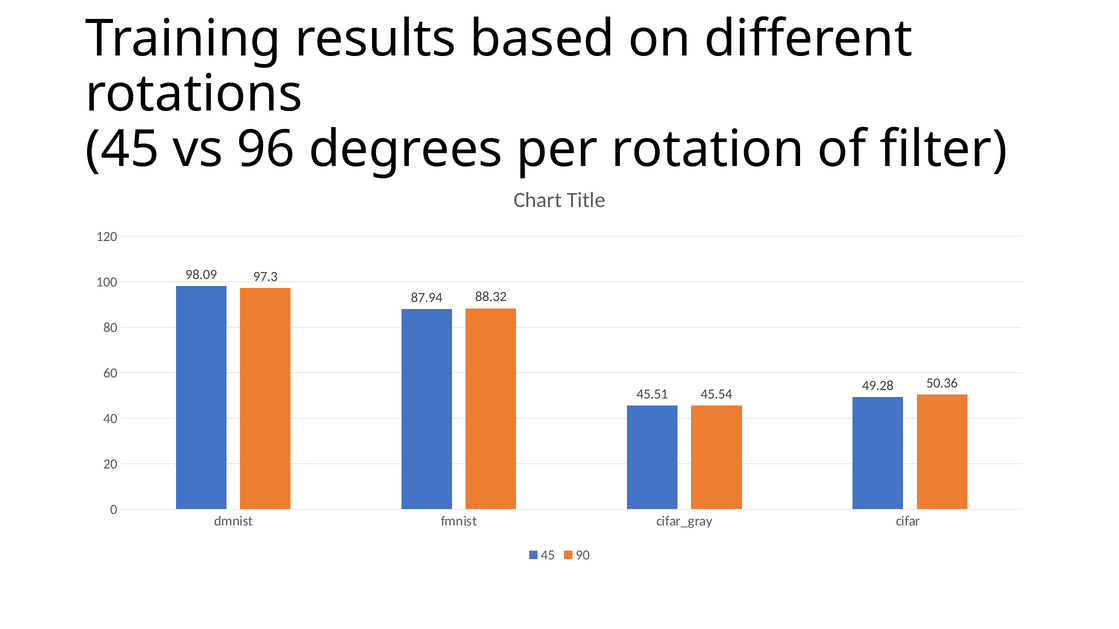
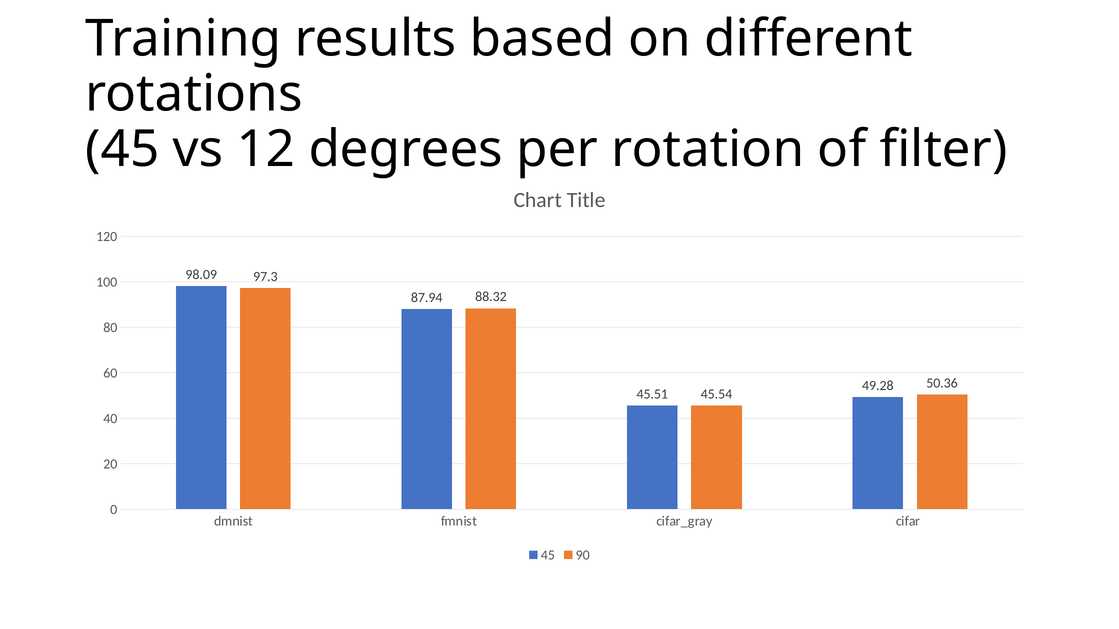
96: 96 -> 12 (266, 149)
